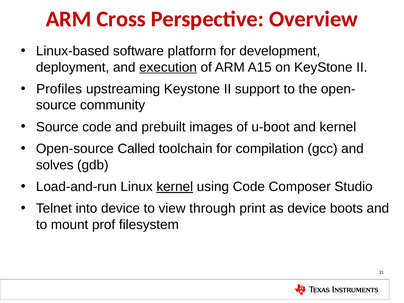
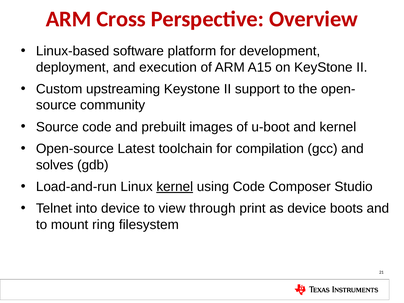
execution underline: present -> none (168, 67)
Profiles: Profiles -> Custom (59, 89)
Called: Called -> Latest (136, 149)
prof: prof -> ring (104, 225)
